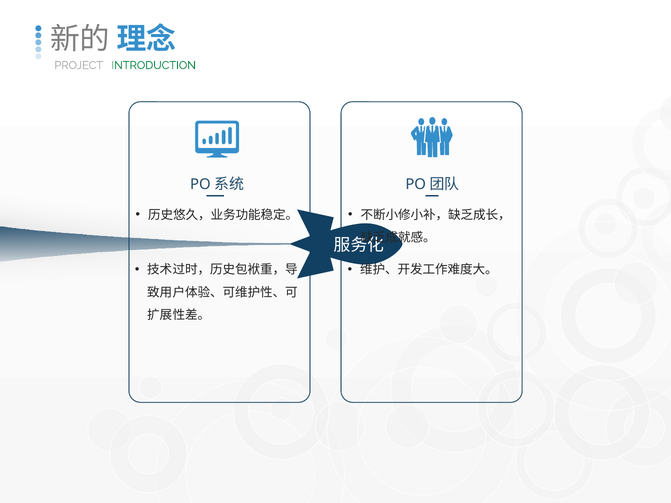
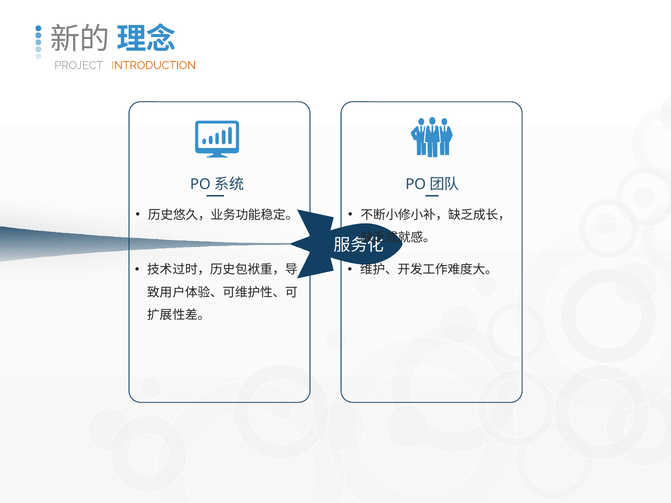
INTRODUCTION colour: green -> orange (154, 65)
